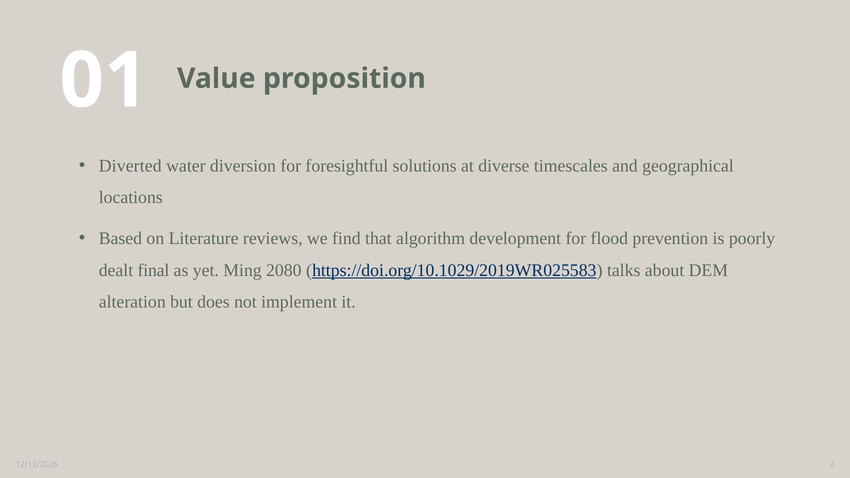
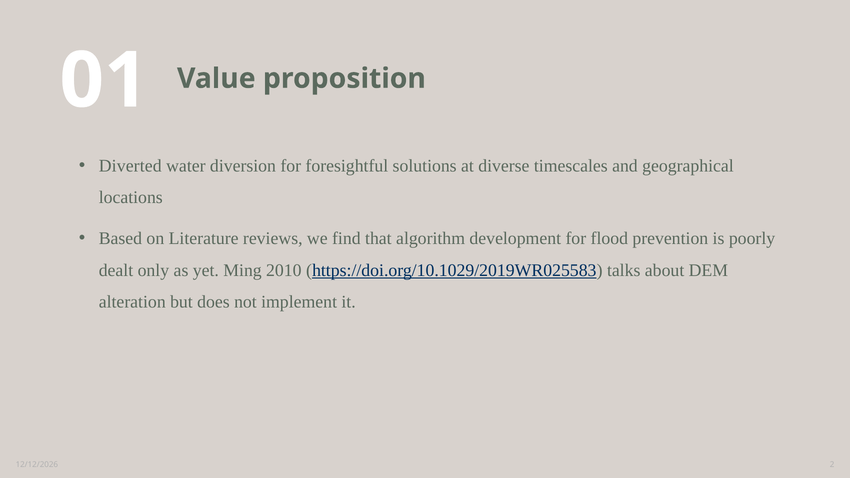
final: final -> only (153, 270)
2080: 2080 -> 2010 (284, 270)
